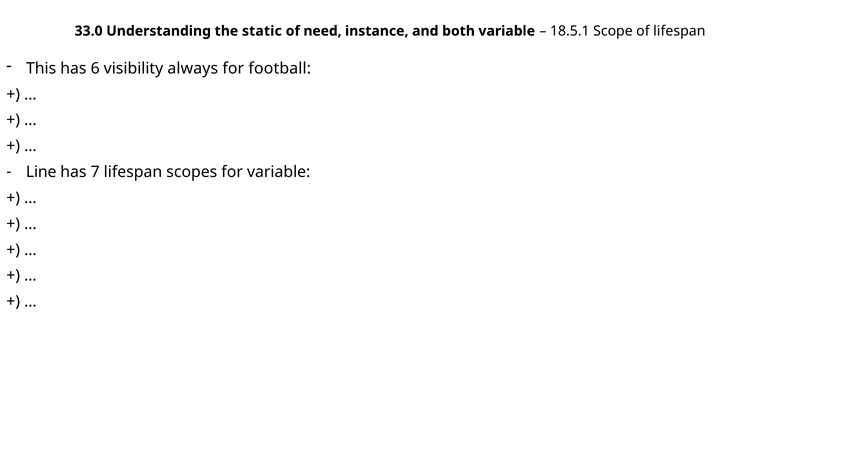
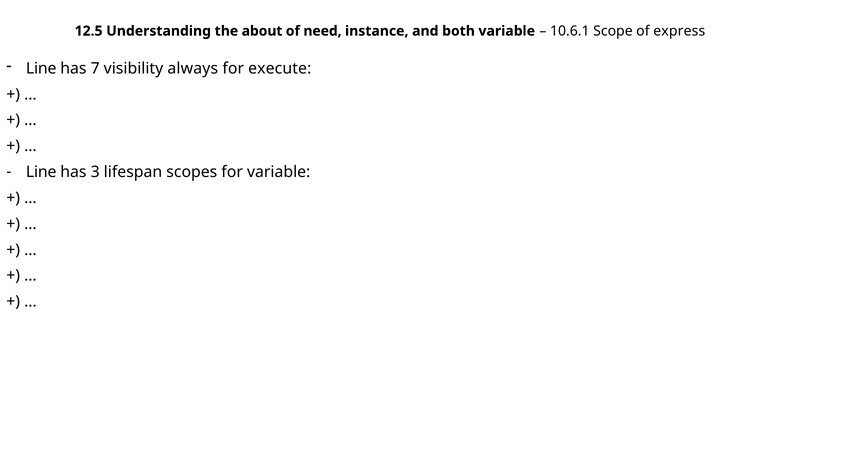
33.0: 33.0 -> 12.5 (89, 31)
static: static -> about (262, 31)
18.5.1: 18.5.1 -> 10.6.1 (570, 31)
of lifespan: lifespan -> express (679, 31)
This: This -> Line (41, 68)
6: 6 -> 7 (95, 68)
football: football -> execute (280, 68)
7: 7 -> 3 (95, 172)
